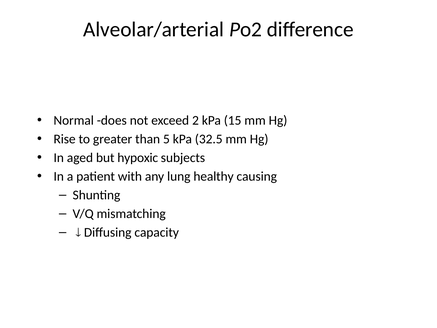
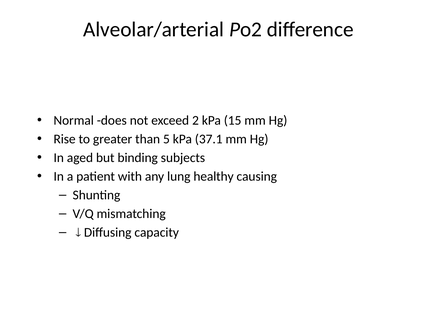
32.5: 32.5 -> 37.1 (209, 139)
hypoxic: hypoxic -> binding (138, 158)
